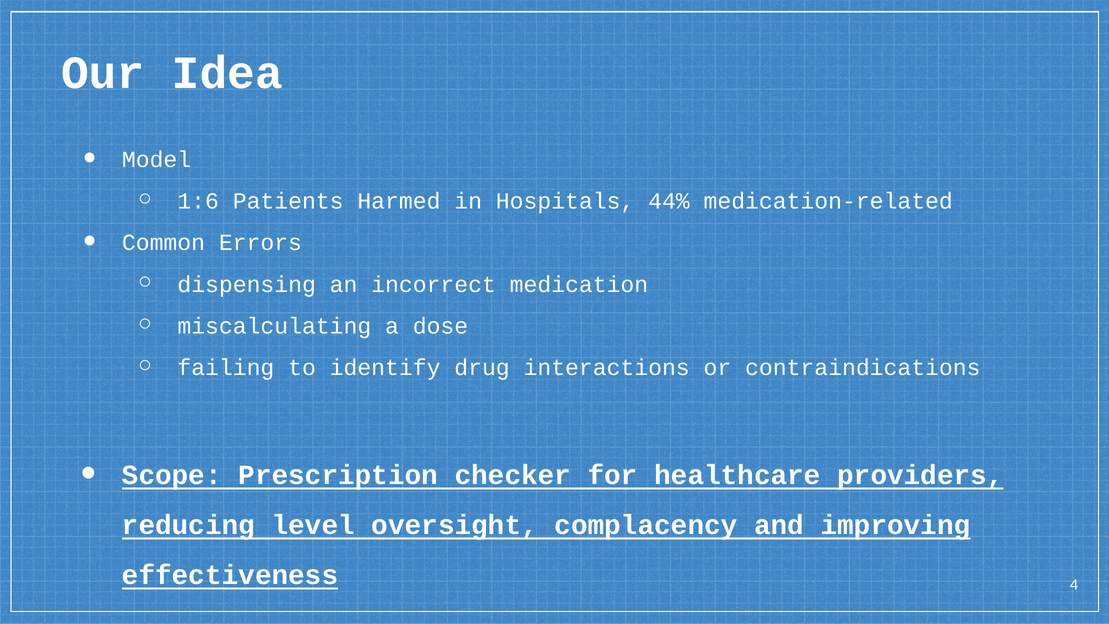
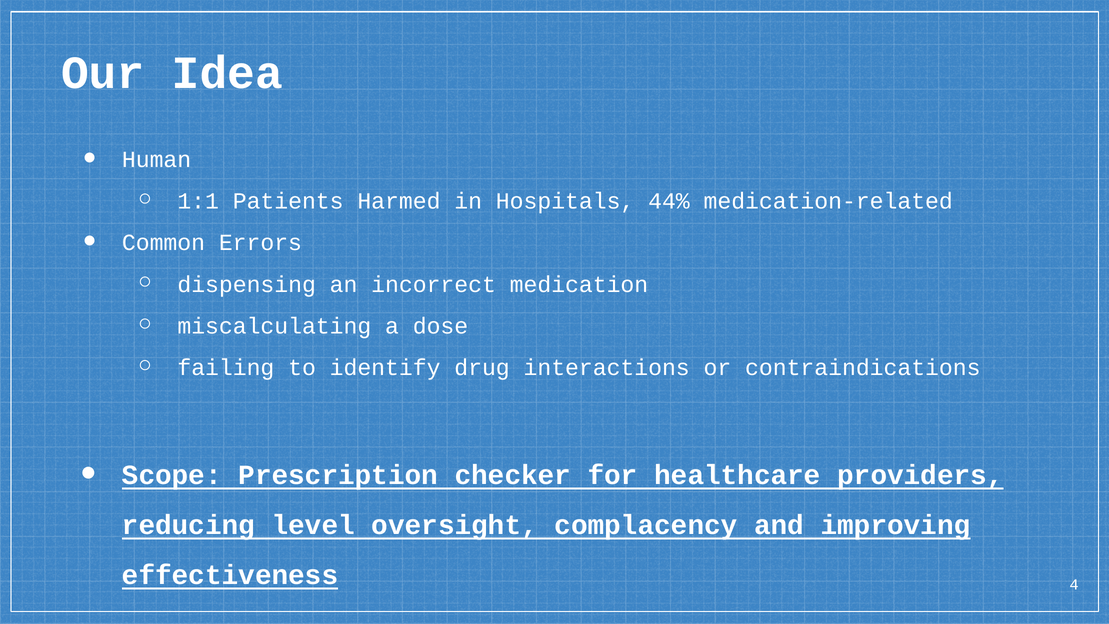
Model: Model -> Human (157, 160)
1:6: 1:6 -> 1:1 (198, 201)
